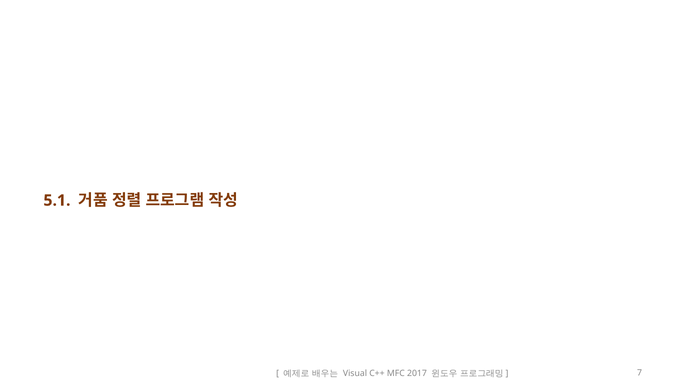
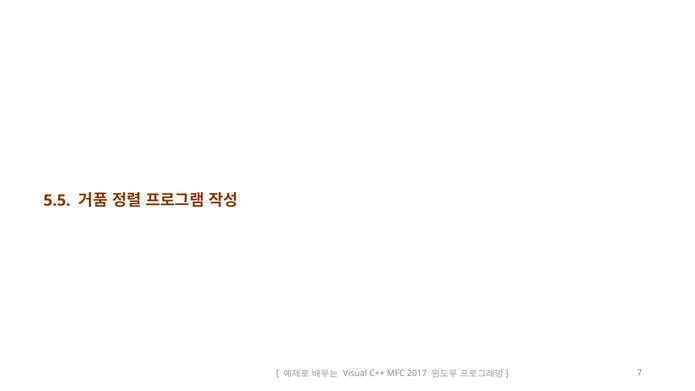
5.1: 5.1 -> 5.5 (57, 200)
